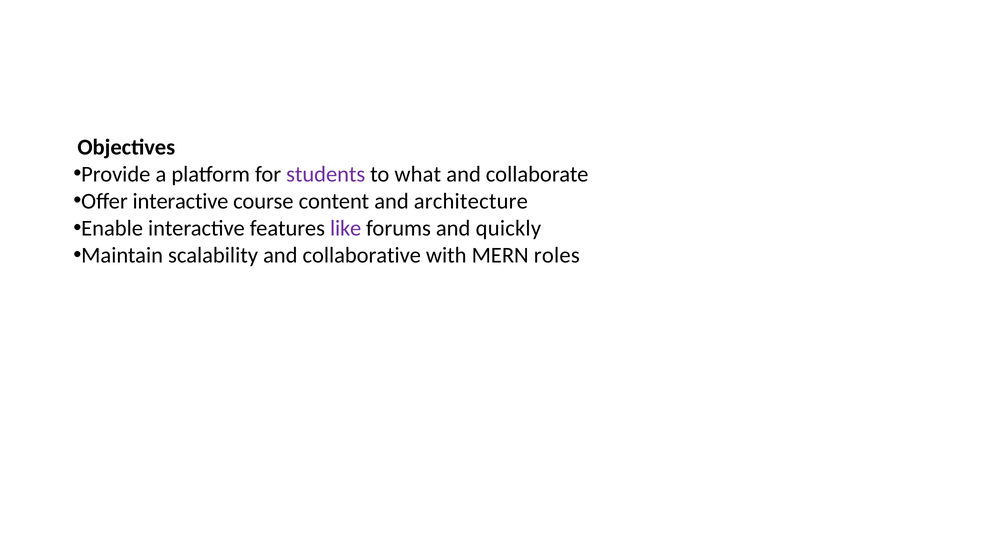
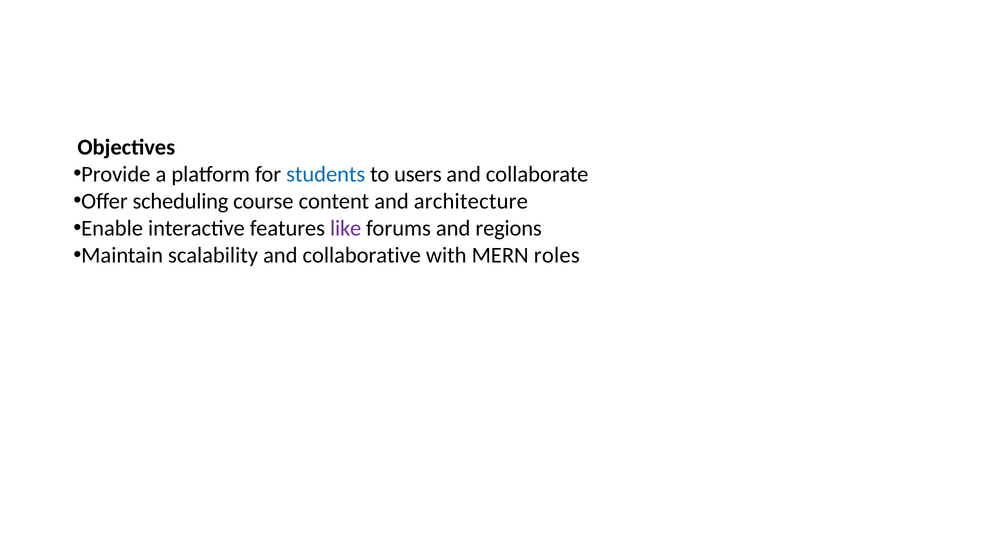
students colour: purple -> blue (326, 174)
what: what -> users (418, 174)
Offer interactive: interactive -> scheduling (181, 201)
quickly: quickly -> regions (509, 228)
